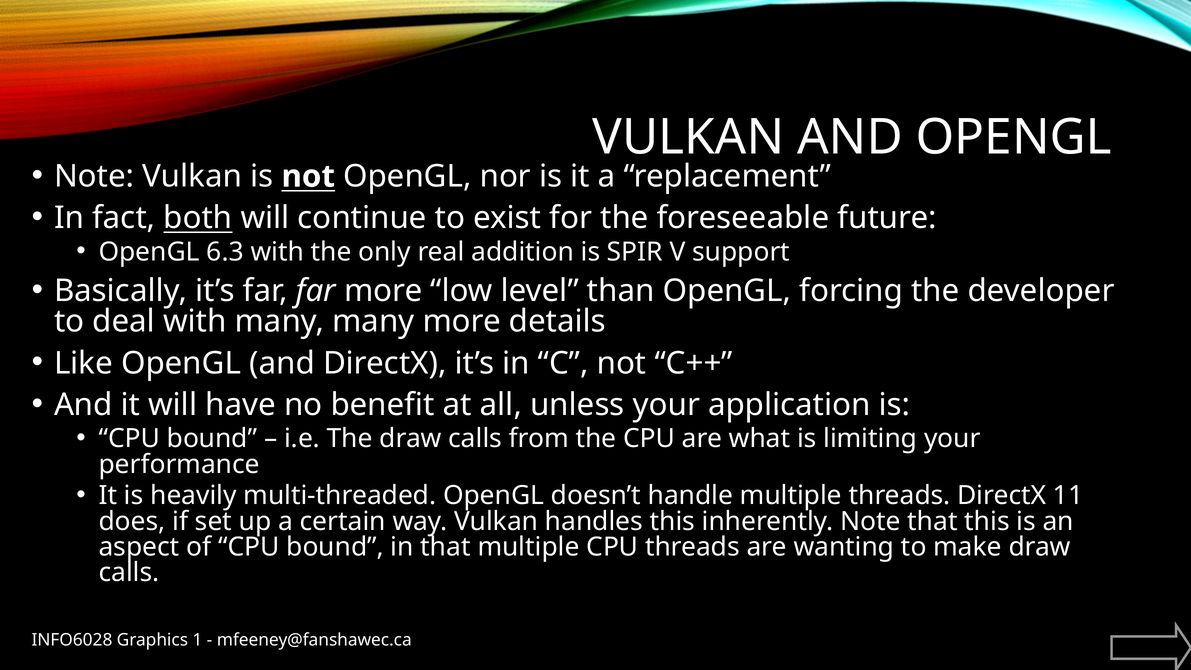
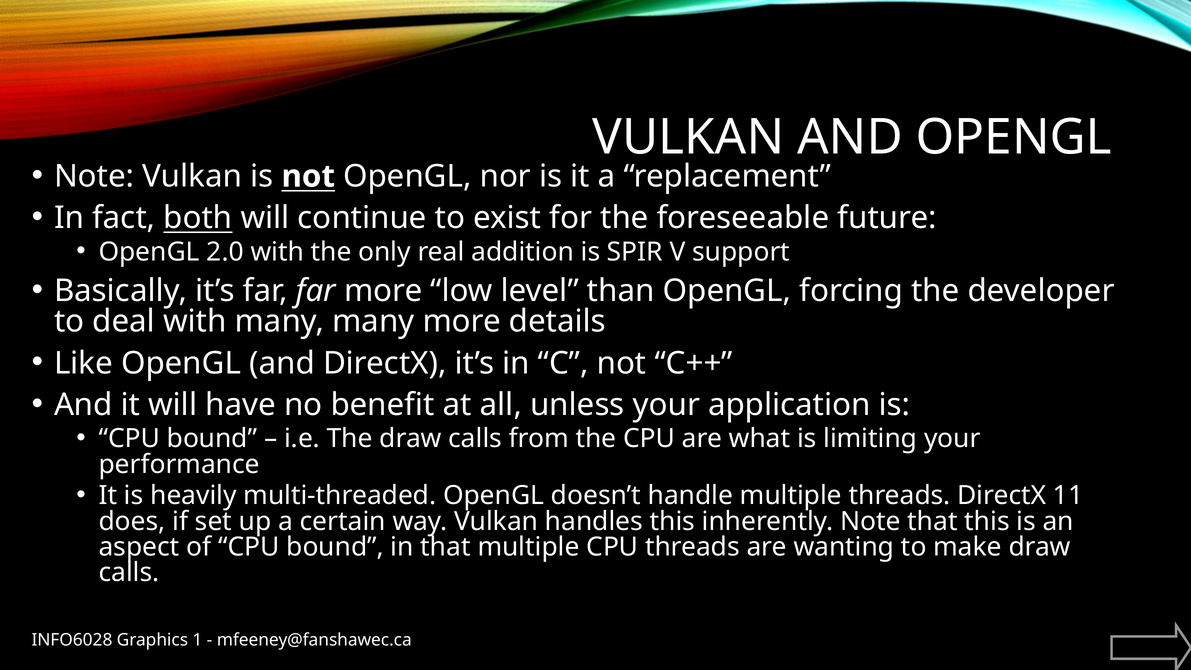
6.3: 6.3 -> 2.0 (225, 252)
